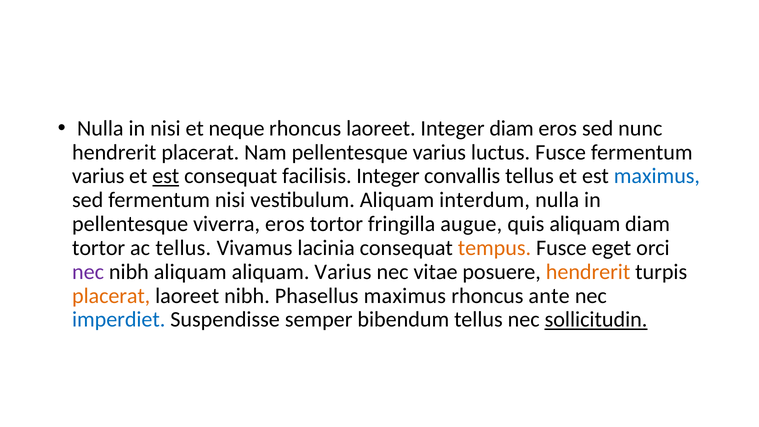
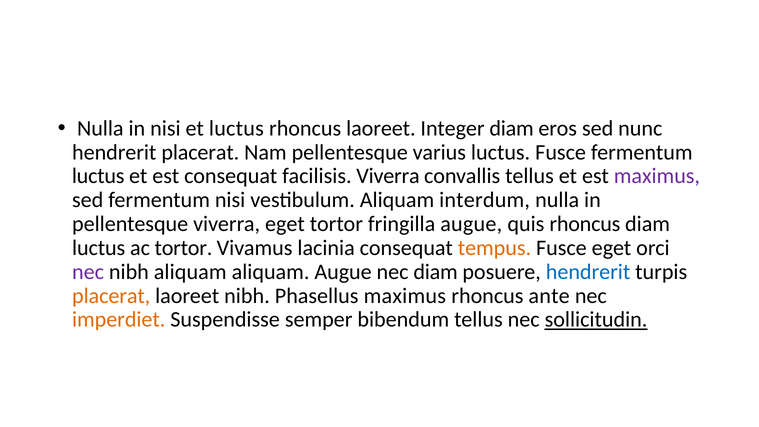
et neque: neque -> luctus (236, 128)
varius: varius -> luctus (98, 176)
est underline: present -> none (166, 176)
facilisis Integer: Integer -> Viverra (388, 176)
maximus colour: blue -> purple (657, 176)
viverra eros: eros -> eget (285, 224)
quis aliquam: aliquam -> rhoncus (585, 224)
tortor: tortor -> luctus (99, 248)
ac tellus: tellus -> tortor (183, 248)
aliquam Varius: Varius -> Augue (343, 272)
nec vitae: vitae -> diam (436, 272)
hendrerit colour: orange -> blue (588, 272)
imperdiet colour: blue -> orange (119, 320)
